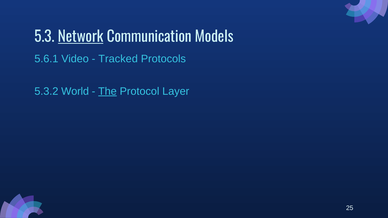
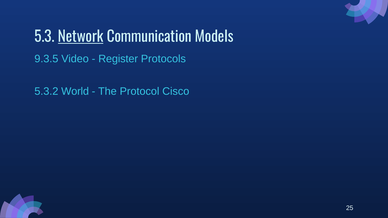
5.6.1: 5.6.1 -> 9.3.5 (46, 59)
Tracked: Tracked -> Register (118, 59)
The underline: present -> none (107, 91)
Layer: Layer -> Cisco (176, 91)
